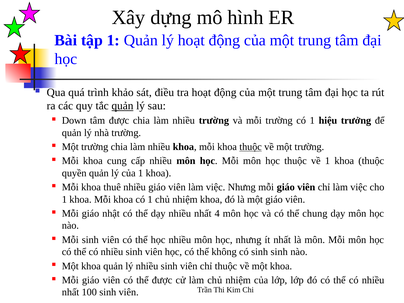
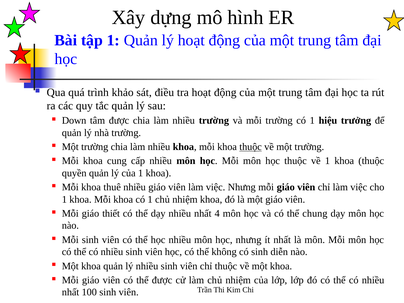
quản underline: present -> none (122, 106)
nhật: nhật -> thiết (111, 213)
sinh sinh: sinh -> diễn (279, 252)
